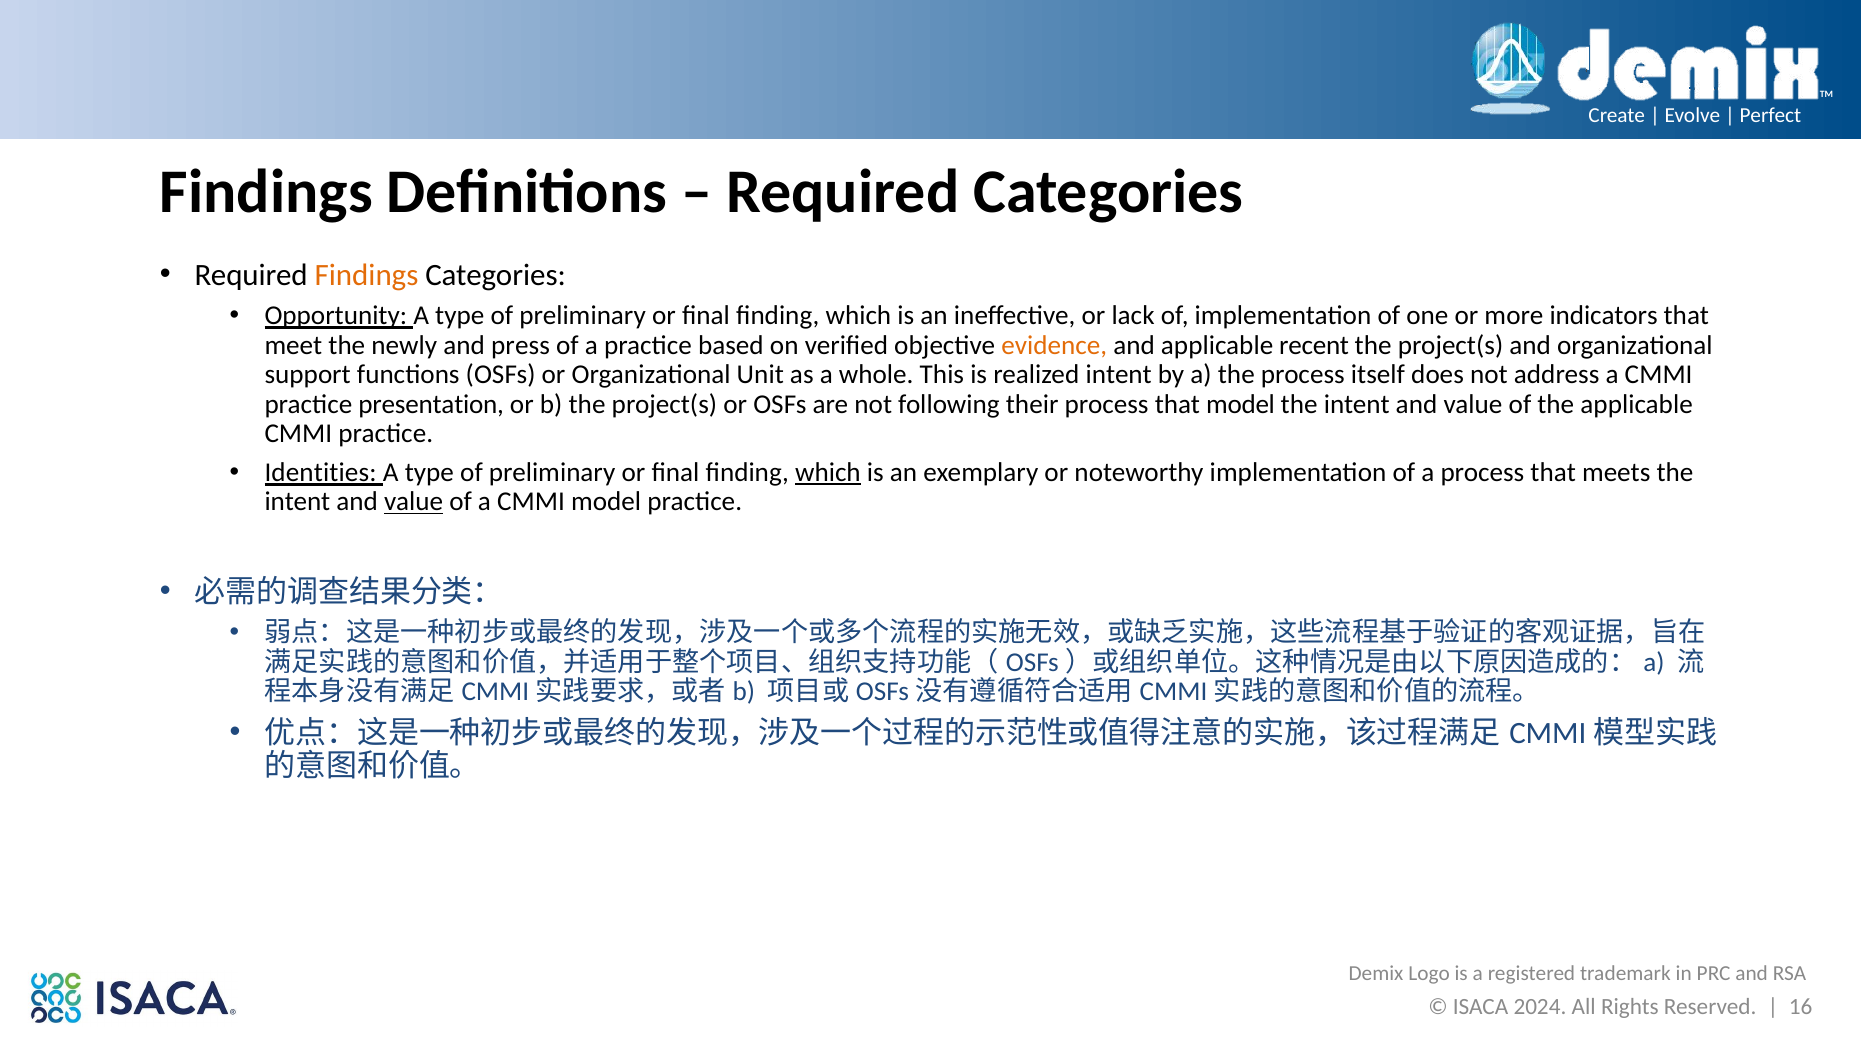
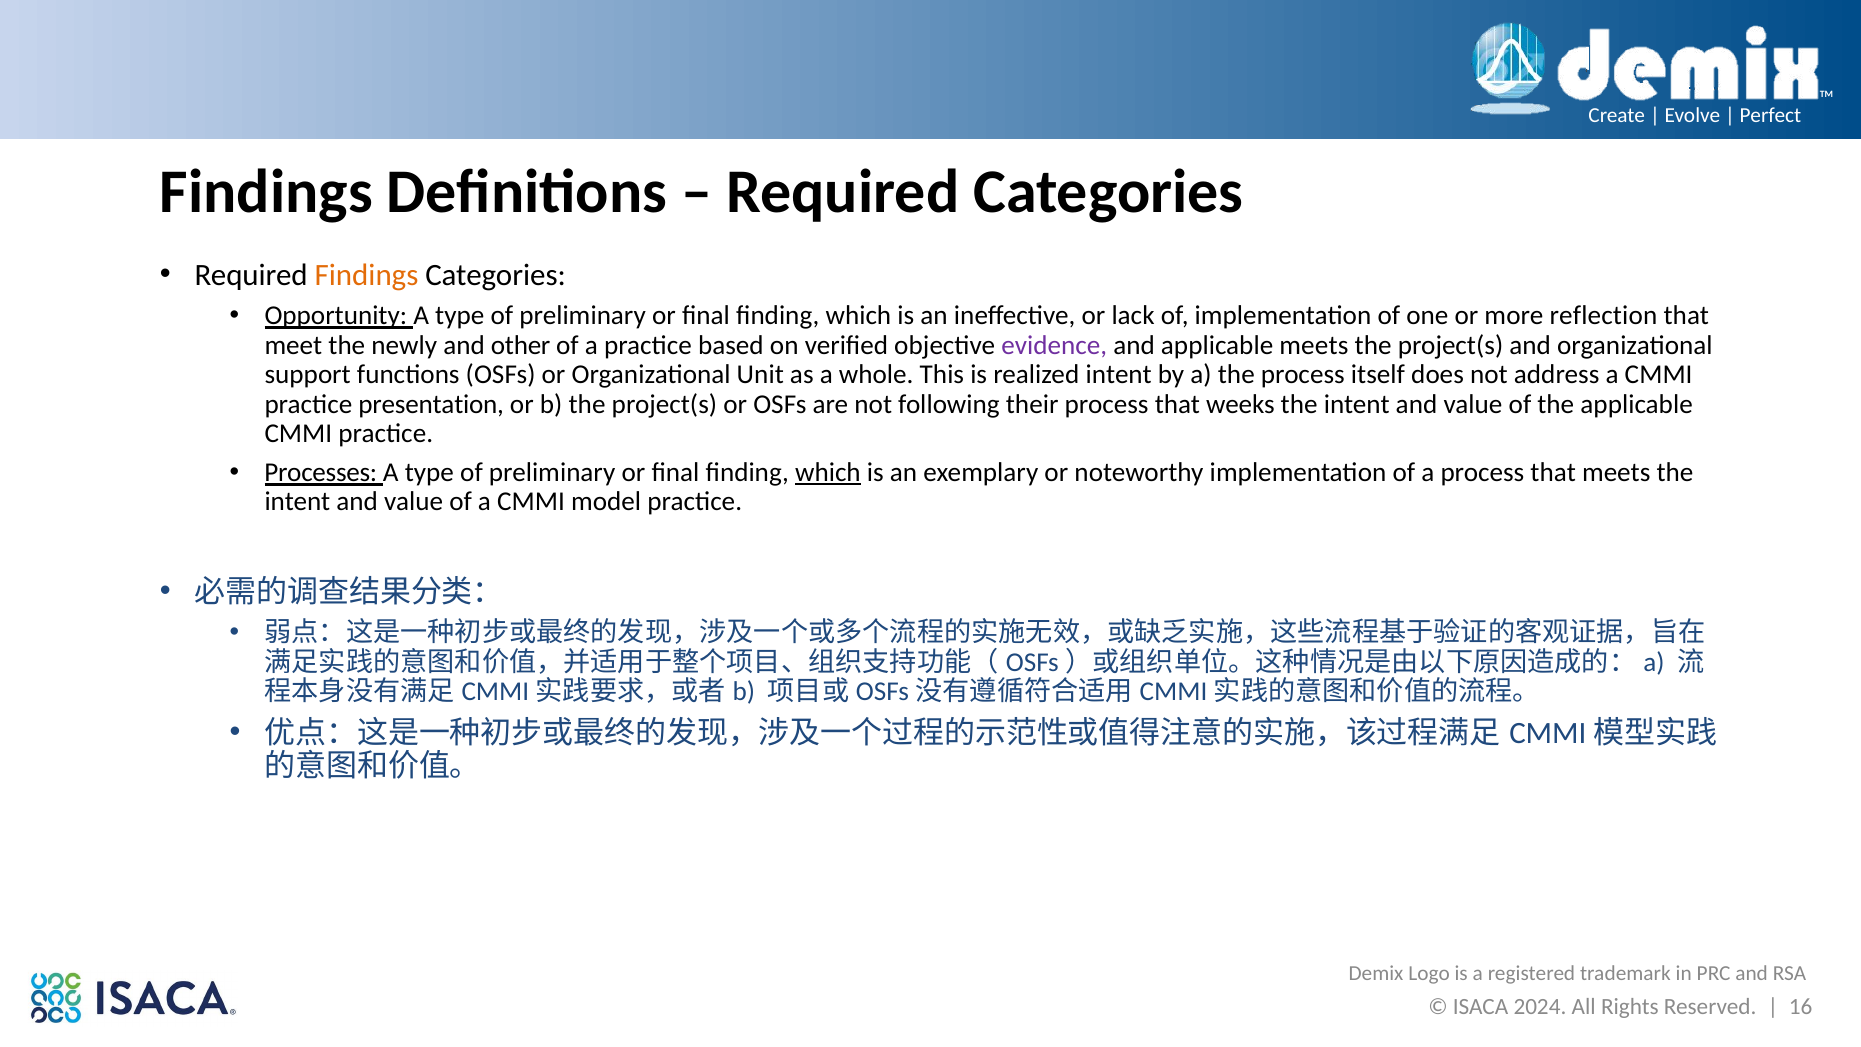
indicators: indicators -> reflection (1603, 316)
press: press -> other (521, 345)
evidence colour: orange -> purple (1054, 345)
applicable recent: recent -> meets (1314, 345)
that model: model -> weeks (1240, 404)
Identities: Identities -> Processes (321, 473)
value underline: present -> none (414, 502)
